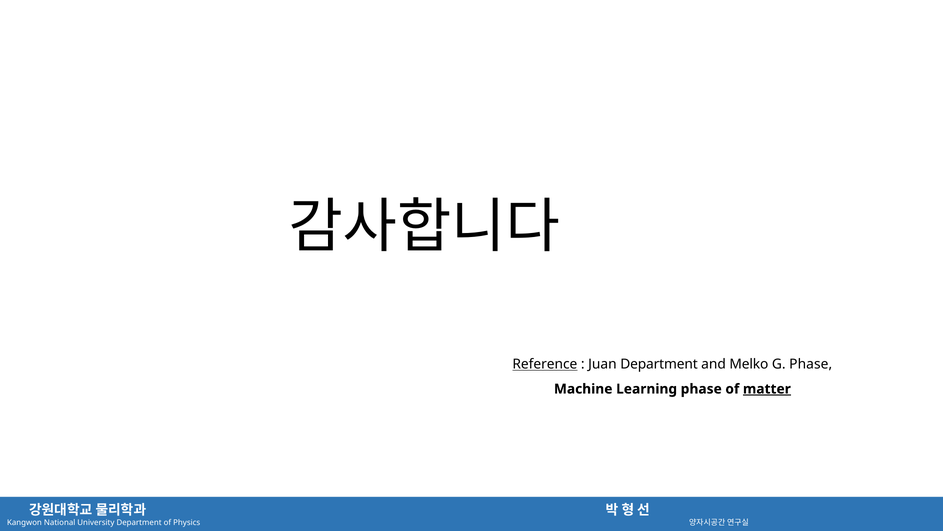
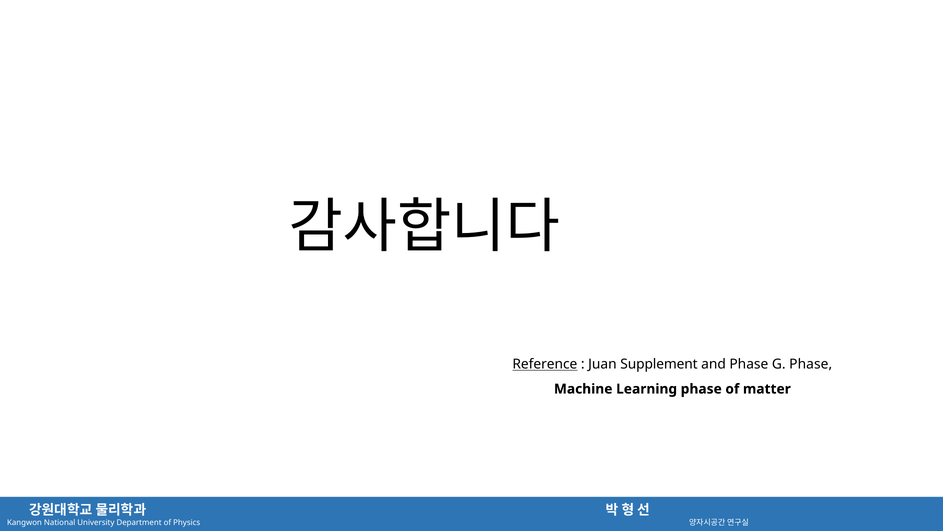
Juan Department: Department -> Supplement (659, 364)
and Melko: Melko -> Phase (749, 364)
matter underline: present -> none (767, 389)
